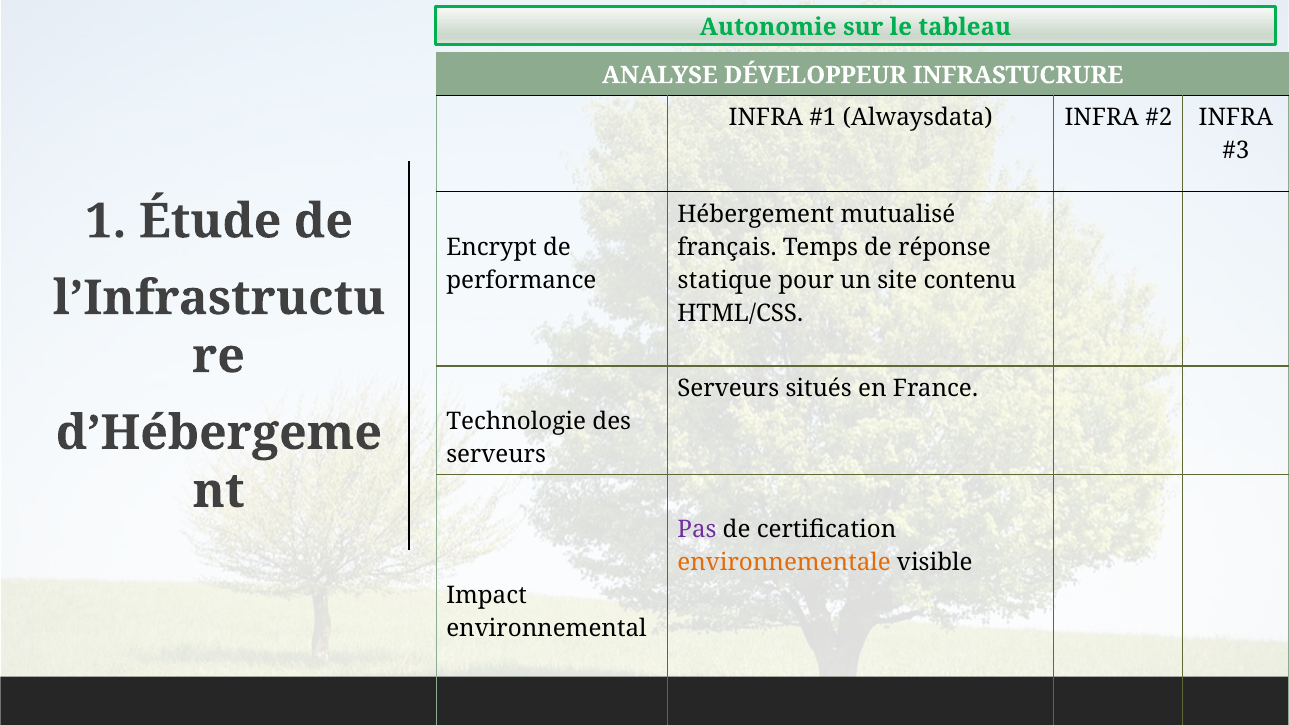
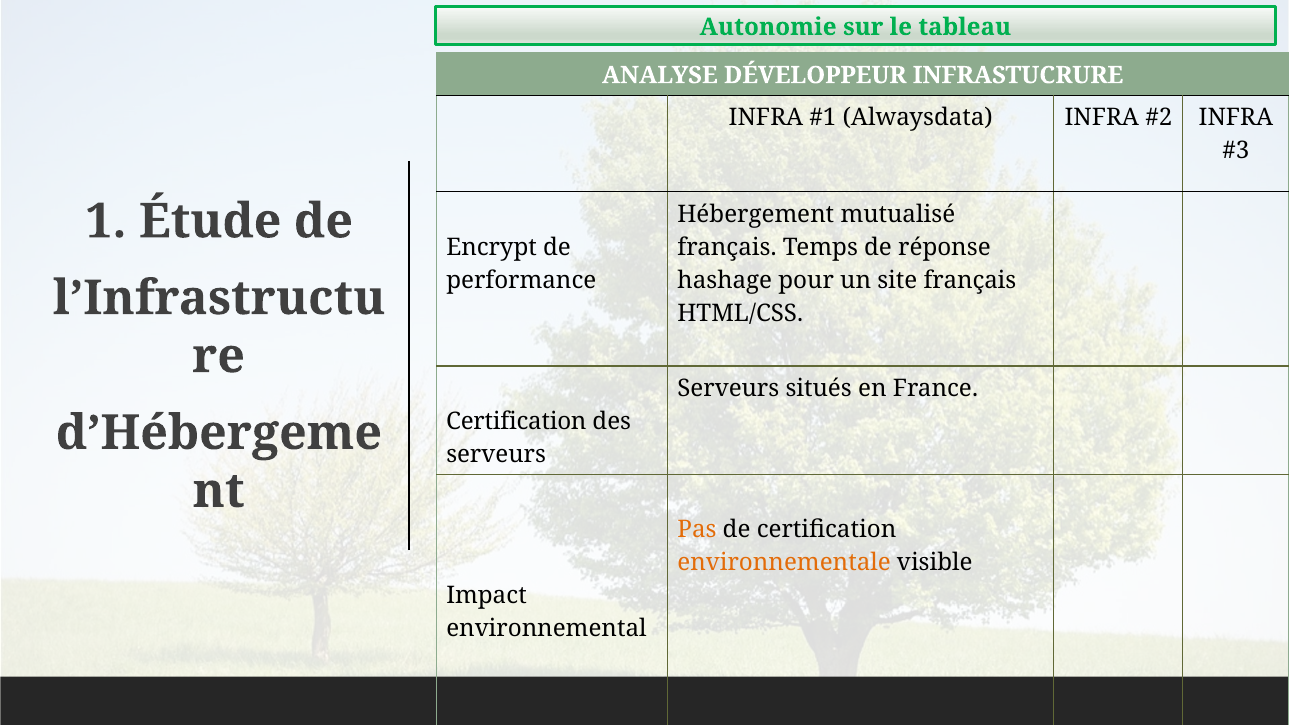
statique: statique -> hashage (725, 280)
site contenu: contenu -> français (970, 280)
Technologie: Technologie -> Certification (516, 422)
Pas colour: purple -> orange (697, 530)
